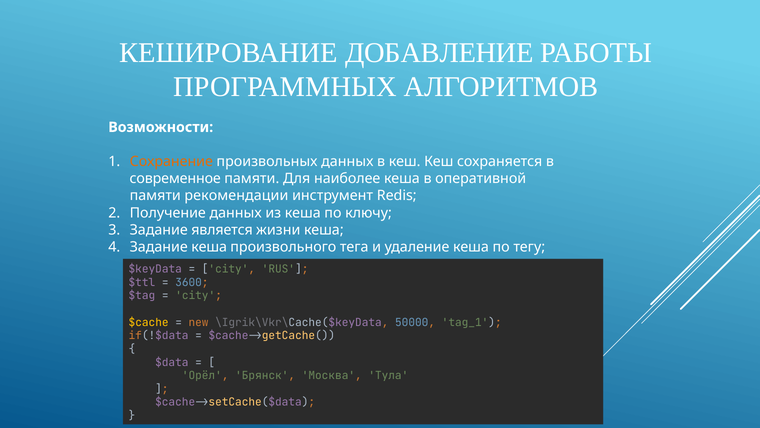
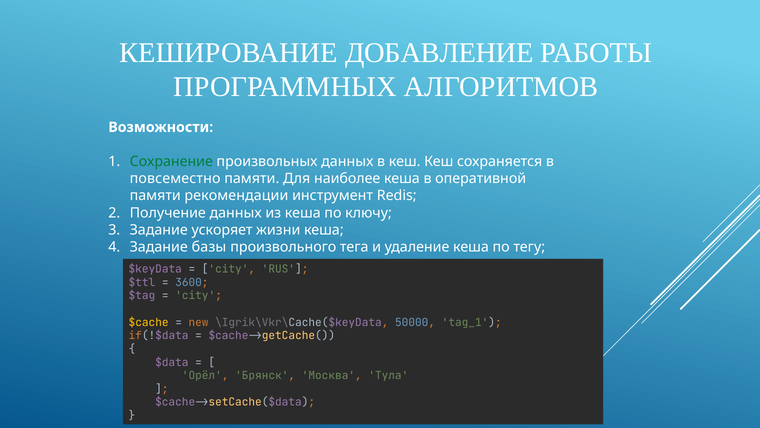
Сохранение colour: orange -> green (171, 161)
современное: современное -> повсеместно (175, 178)
является: является -> ускоряет (222, 230)
Задание кеша: кеша -> базы (209, 247)
